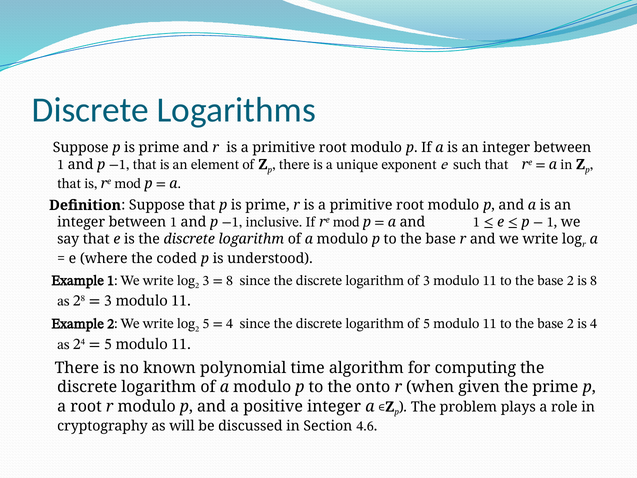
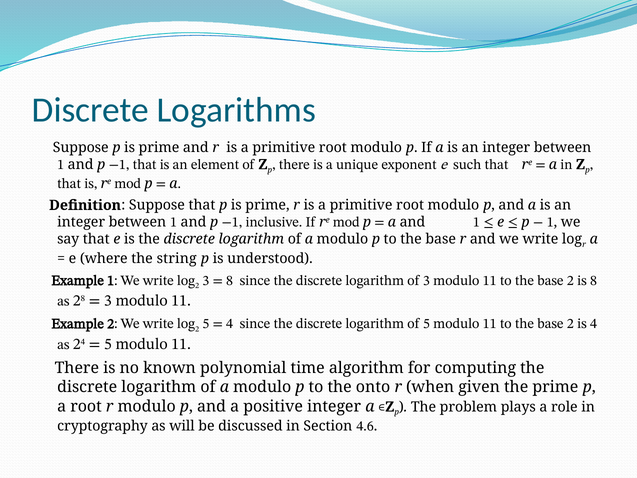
coded: coded -> string (177, 258)
